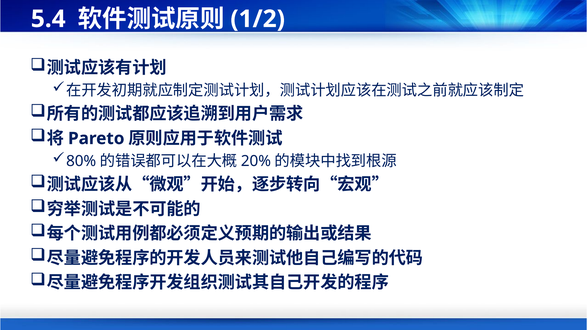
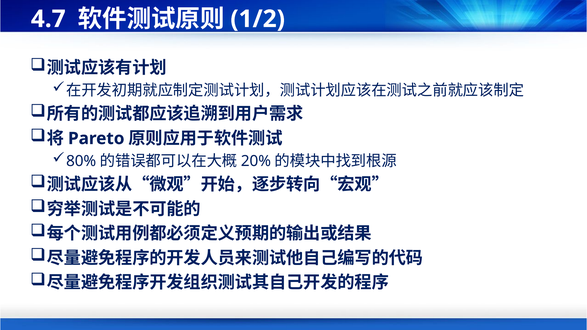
5.4: 5.4 -> 4.7 (48, 19)
